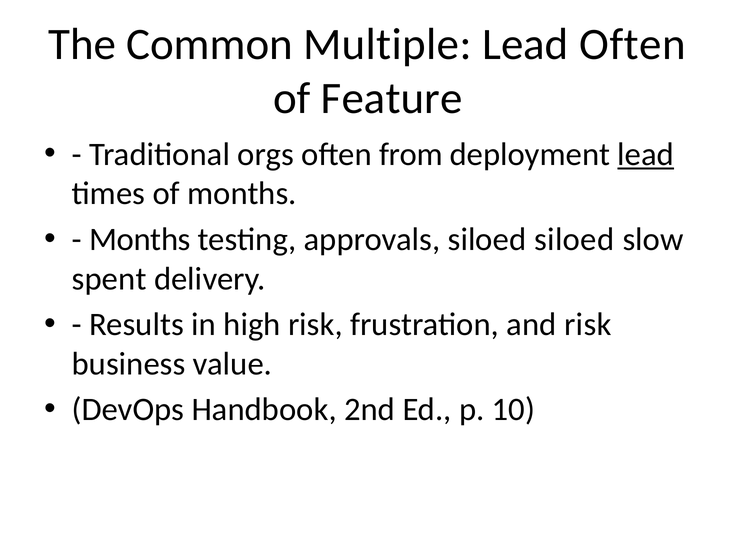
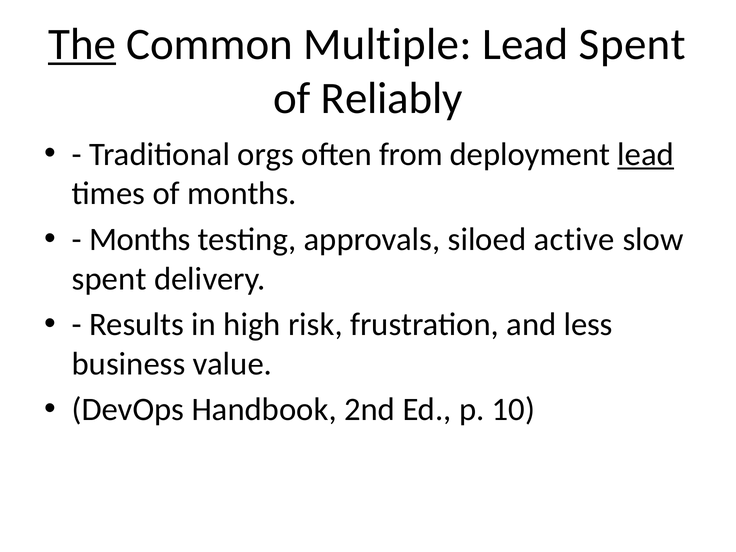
The underline: none -> present (82, 44)
Lead Often: Often -> Spent (632, 44)
Feature: Feature -> Reliably (392, 98)
siloed siloed: siloed -> active (574, 239)
and risk: risk -> less (588, 325)
